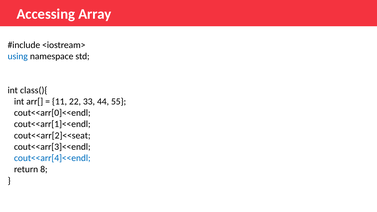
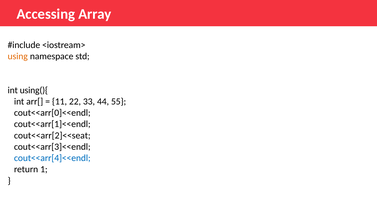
using colour: blue -> orange (18, 56)
class(){: class(){ -> using(){ (34, 90)
8: 8 -> 1 (44, 169)
